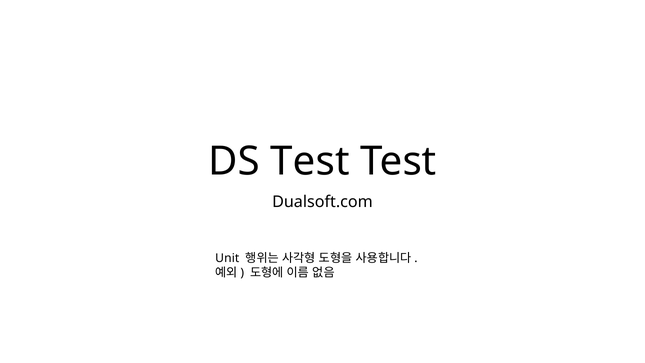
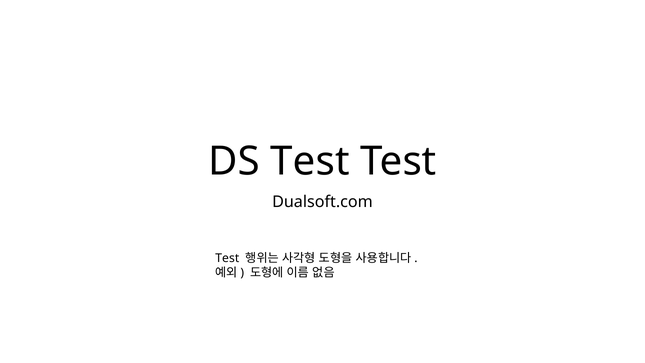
Unit: Unit -> Test (227, 258)
